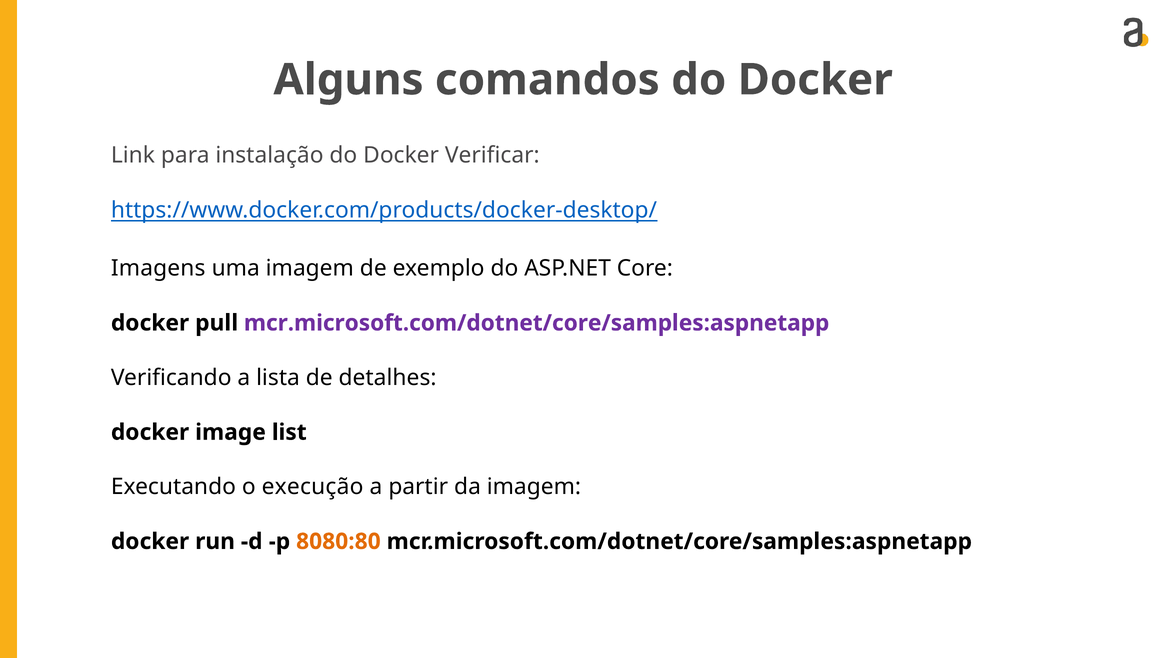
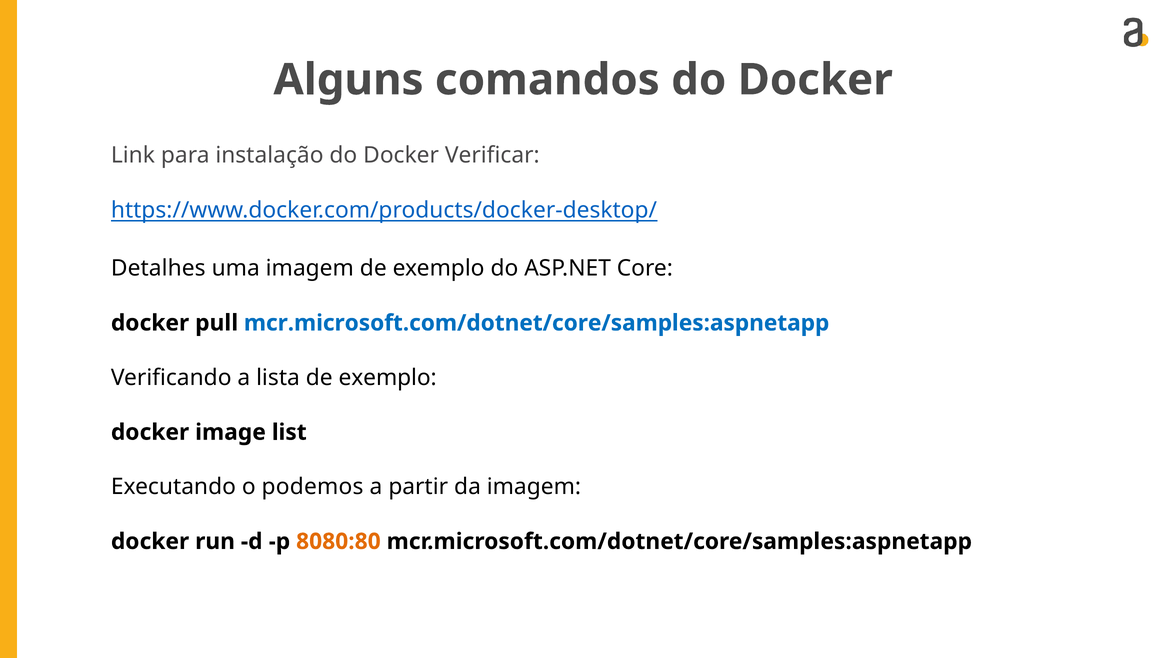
Imagens: Imagens -> Detalhes (158, 268)
mcr.microsoft.com/dotnet/core/samples:aspnetapp colour: purple -> blue (537, 323)
lista de detalhes: detalhes -> exemplo (388, 378)
execução: execução -> podemos (313, 487)
